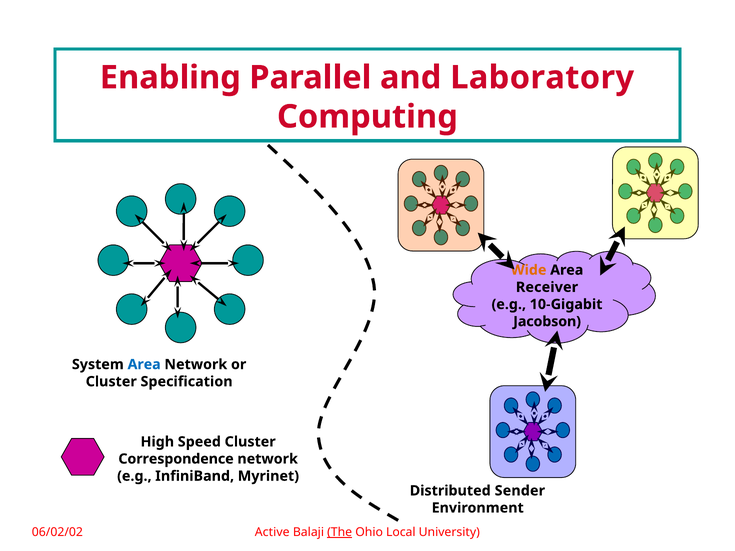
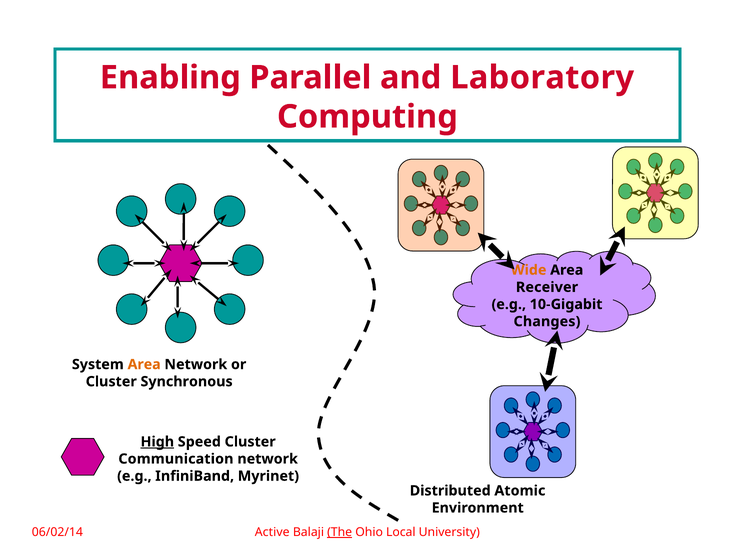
Jacobson: Jacobson -> Changes (547, 322)
Area colour: blue -> orange (144, 365)
Specification: Specification -> Synchronous (187, 382)
High underline: none -> present (157, 442)
Correspondence: Correspondence -> Communication (176, 459)
Sender: Sender -> Atomic (520, 491)
06/02/02: 06/02/02 -> 06/02/14 (57, 533)
